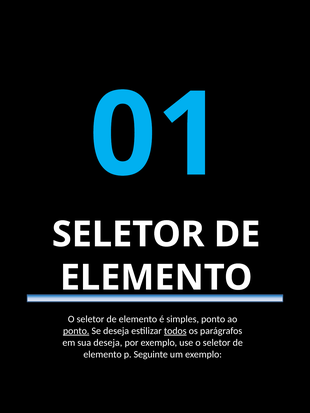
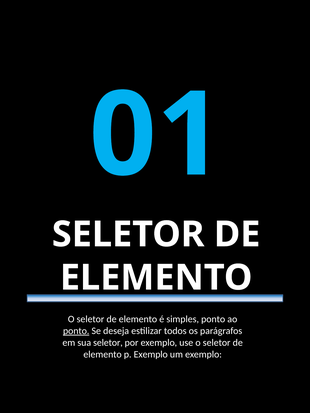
todos underline: present -> none (175, 331)
sua deseja: deseja -> seletor (108, 343)
p Seguinte: Seguinte -> Exemplo (151, 355)
